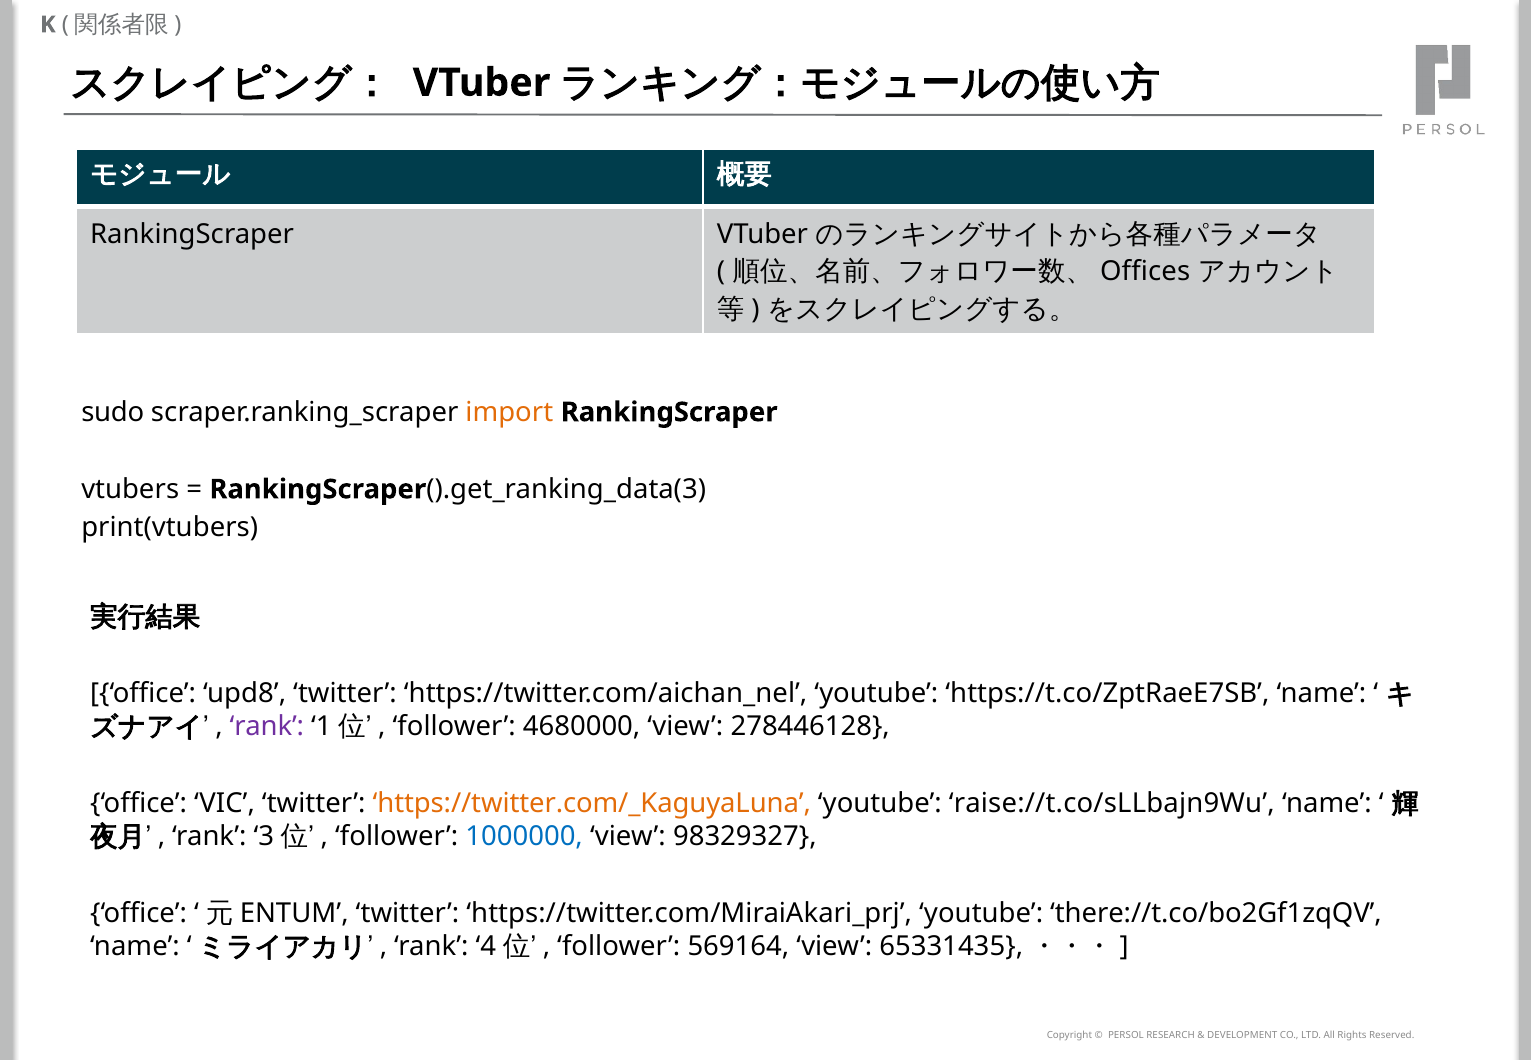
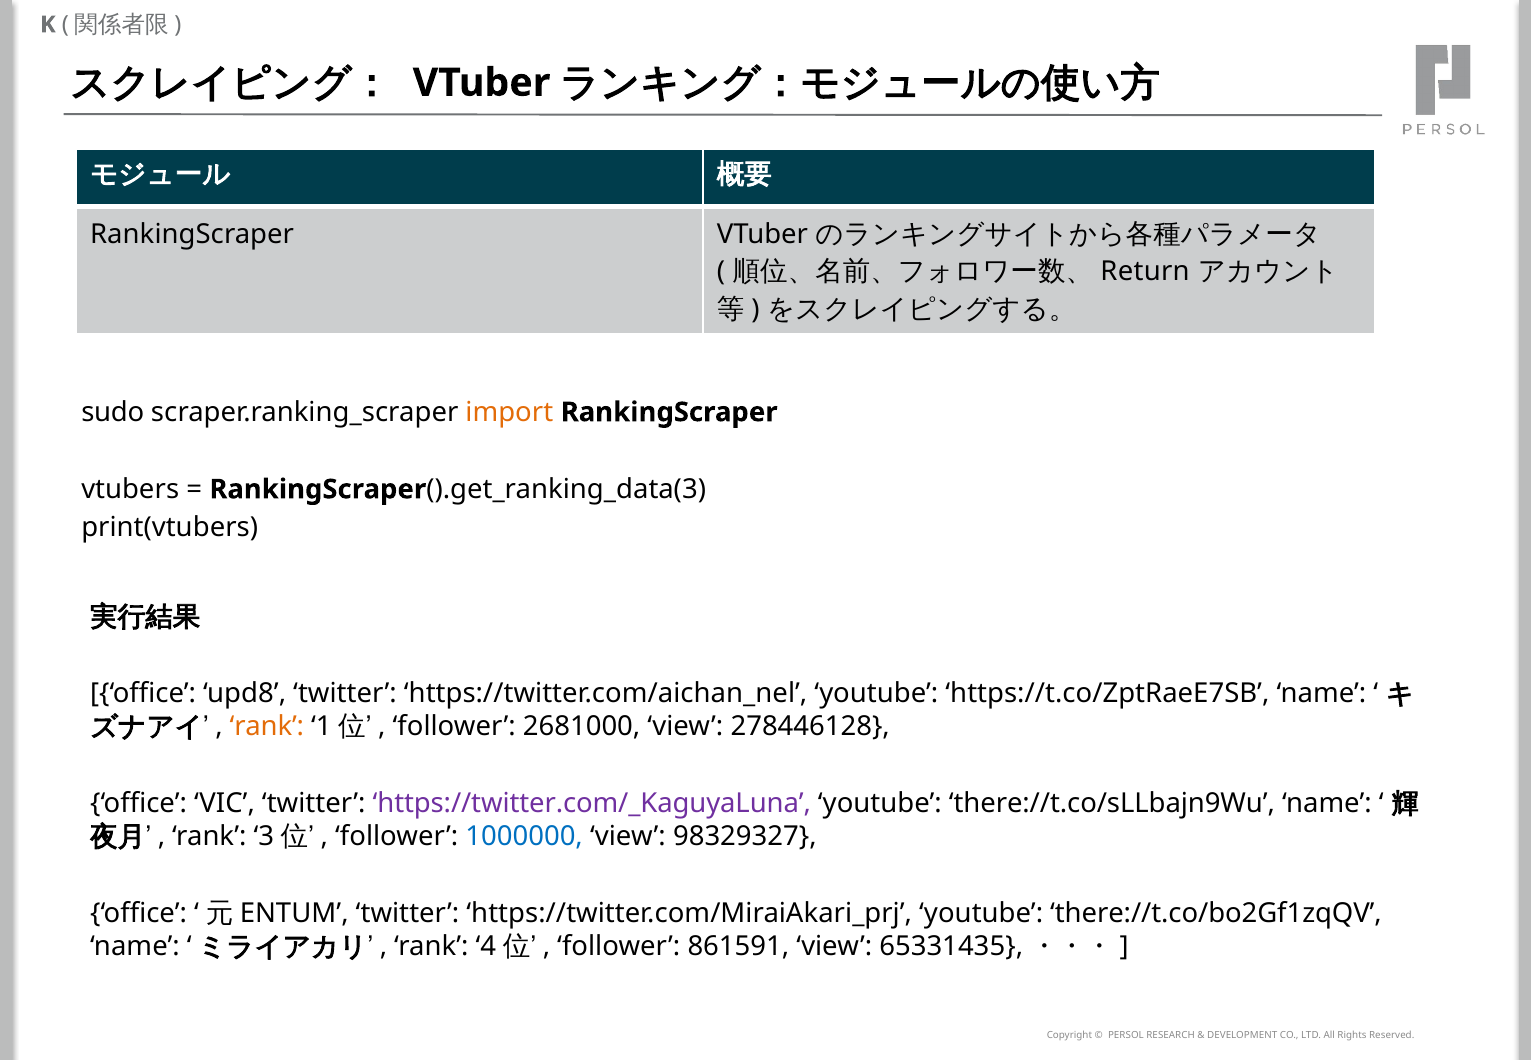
Offices: Offices -> Return (1145, 272)
rank colour: purple -> orange (267, 727)
4680000: 4680000 -> 2681000 (582, 727)
https://twitter.com/_KaguyaLuna colour: orange -> purple (592, 804)
raise://t.co/sLLbajn9Wu: raise://t.co/sLLbajn9Wu -> there://t.co/sLLbajn9Wu (1112, 804)
569164: 569164 -> 861591 (738, 947)
